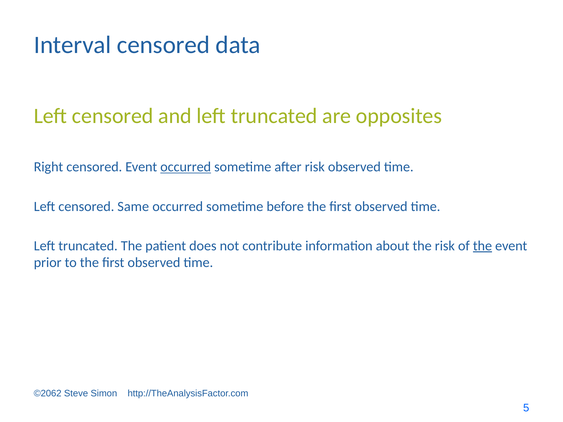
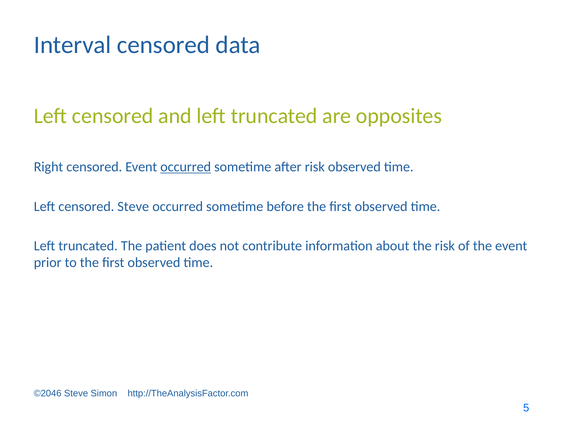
censored Same: Same -> Steve (133, 206)
the underline: present -> none (482, 246)
©2062: ©2062 -> ©2046 (48, 394)
